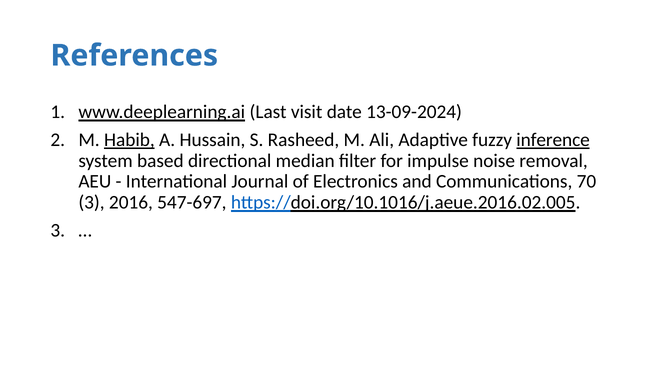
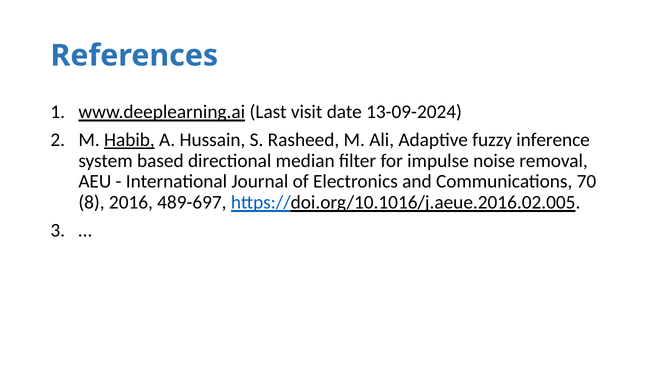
inference underline: present -> none (553, 140)
3: 3 -> 8 (92, 203)
547-697: 547-697 -> 489-697 (192, 203)
